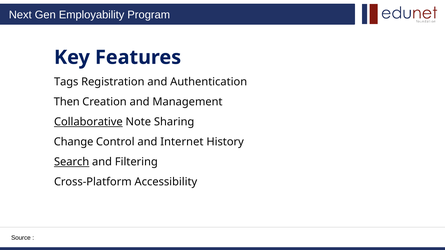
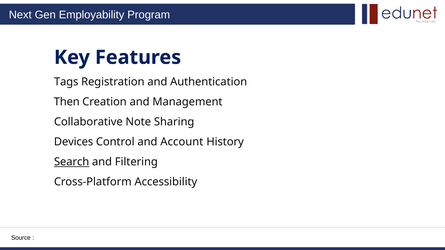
Collaborative underline: present -> none (88, 122)
Change: Change -> Devices (74, 142)
Internet: Internet -> Account (182, 142)
